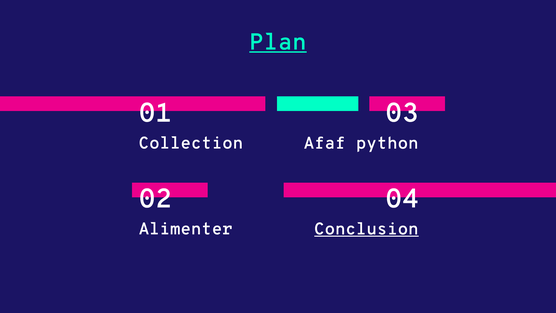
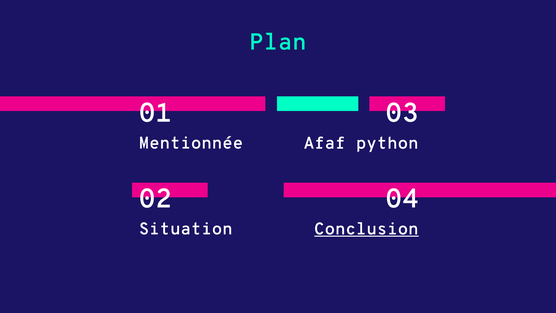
Plan underline: present -> none (278, 42)
Collection: Collection -> Mentionnée (191, 143)
Alimenter: Alimenter -> Situation (186, 229)
